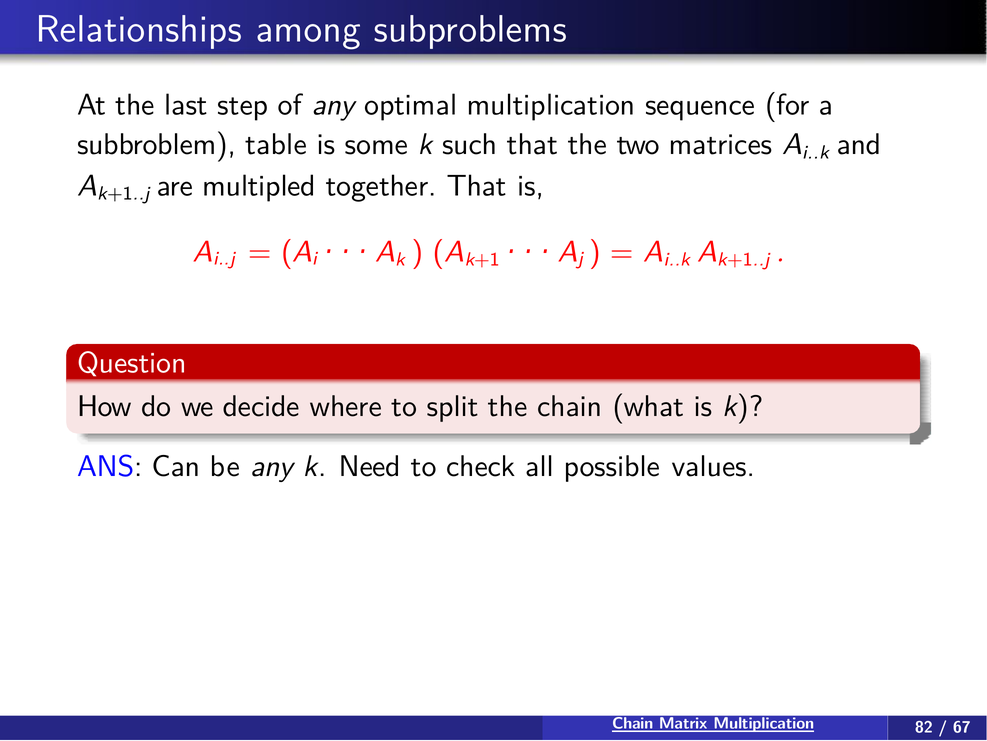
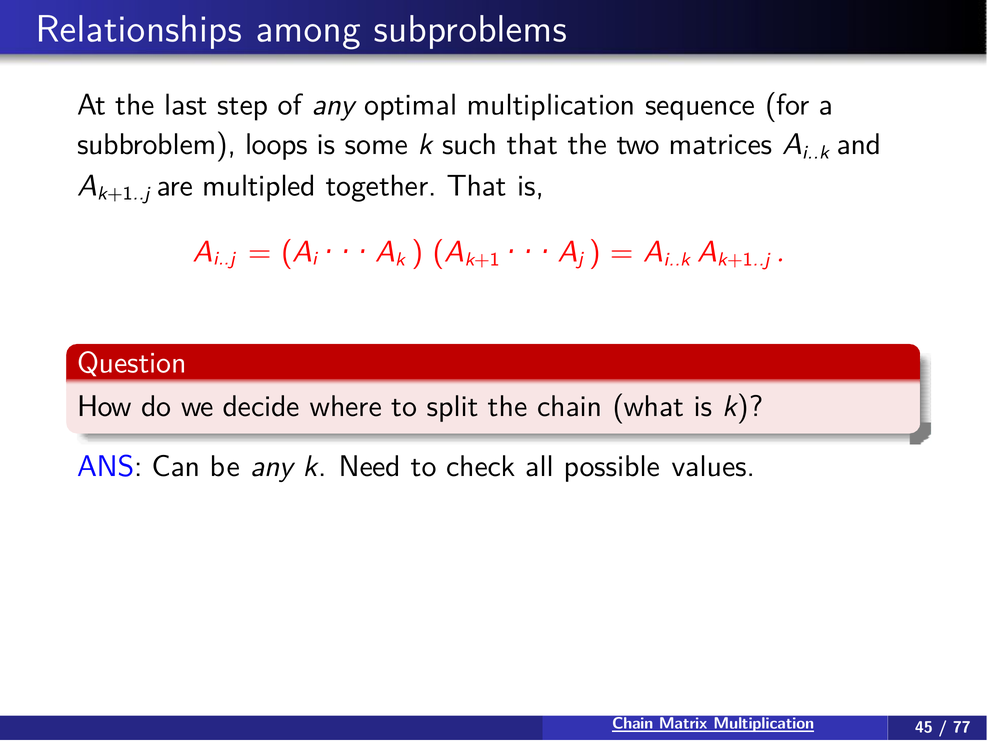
table: table -> loops (276, 144)
82: 82 -> 45 (924, 727)
67: 67 -> 77 (962, 727)
